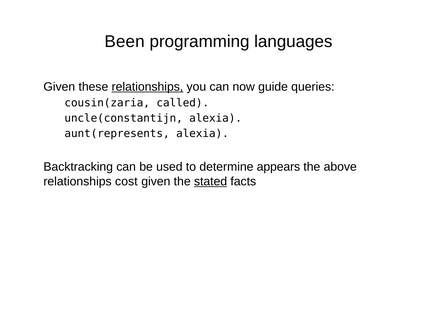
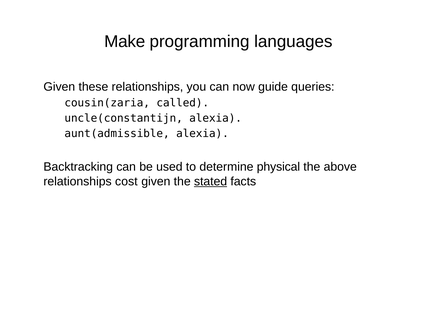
Been: Been -> Make (125, 42)
relationships underline: present -> none (147, 87)
aunt(represents: aunt(represents -> aunt(admissible (117, 133)
appears: appears -> physical (278, 167)
